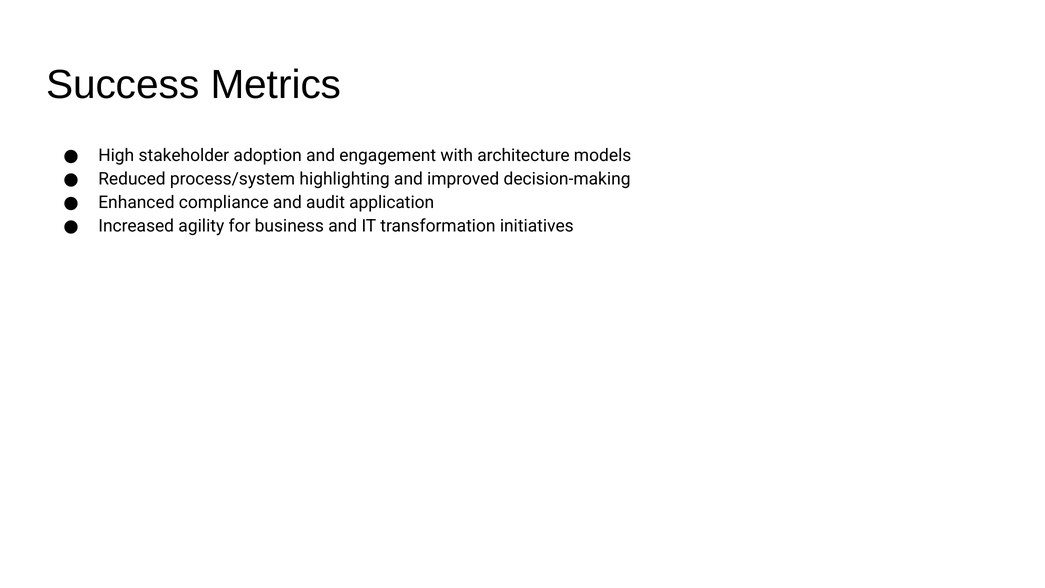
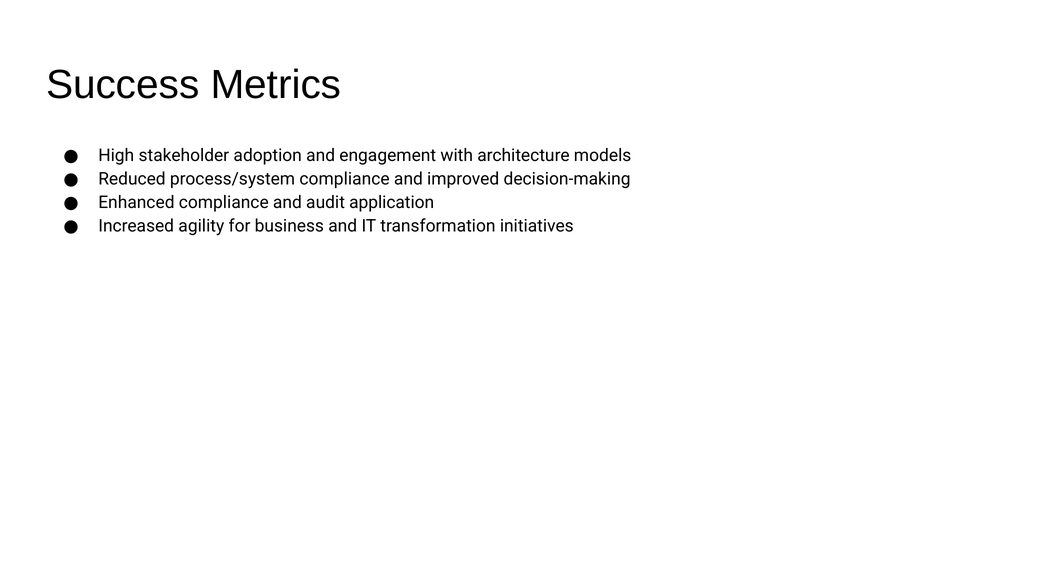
process/system highlighting: highlighting -> compliance (345, 179)
